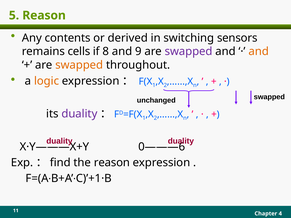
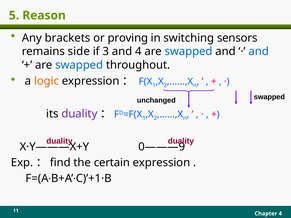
contents: contents -> brackets (68, 38)
derived: derived -> proving (128, 38)
cells: cells -> side (79, 52)
8: 8 -> 3 (106, 52)
and 9: 9 -> 4 (138, 52)
swapped colour: purple -> blue (189, 52)
and colour: orange -> blue (259, 52)
swapped colour: orange -> blue (79, 65)
0———6: 0———6 -> 0———9 (162, 147)
the reason: reason -> certain (112, 163)
